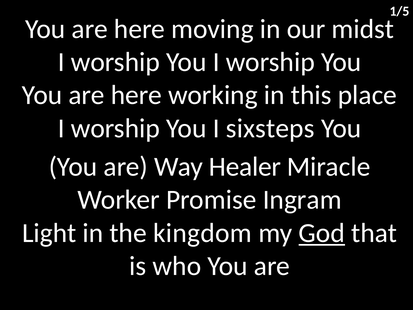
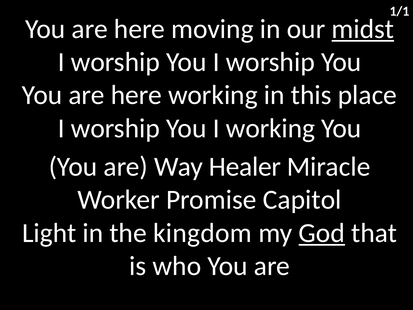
1/5: 1/5 -> 1/1 (399, 11)
midst underline: none -> present (363, 29)
I sixsteps: sixsteps -> working (270, 128)
Ingram: Ingram -> Capitol (302, 200)
